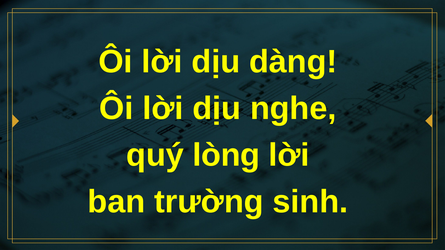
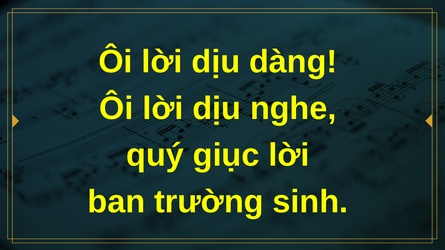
lòng: lòng -> giục (226, 155)
